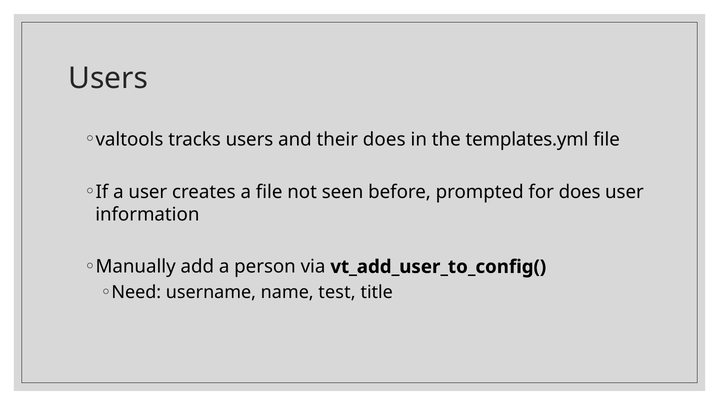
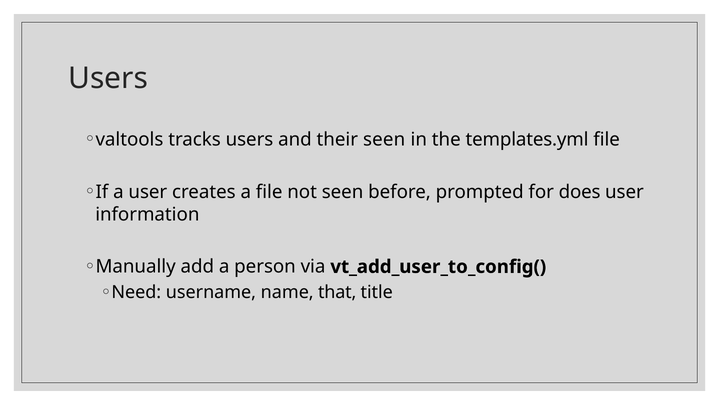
their does: does -> seen (384, 139)
test: test -> that (337, 292)
